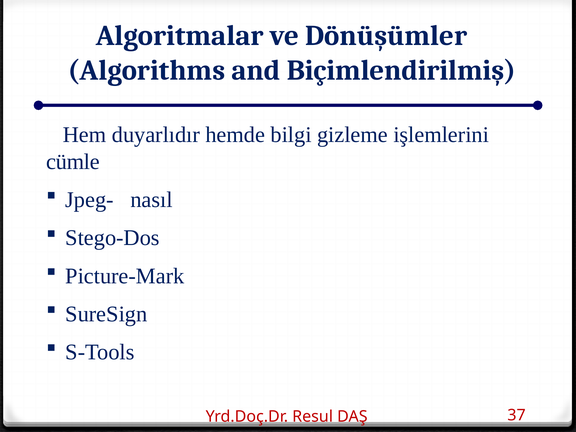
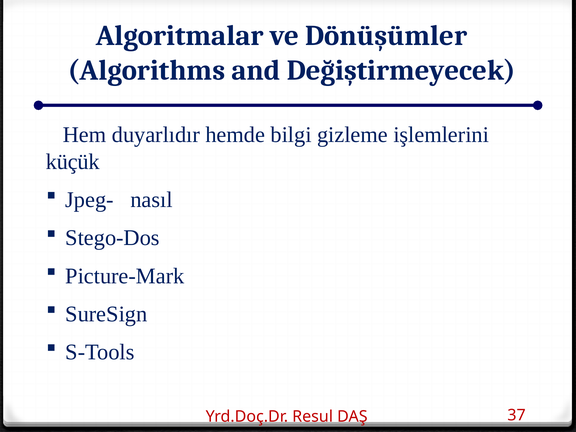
Biçimlendirilmiş: Biçimlendirilmiş -> Değiştirmeyecek (401, 70)
cümle: cümle -> küçük (73, 162)
